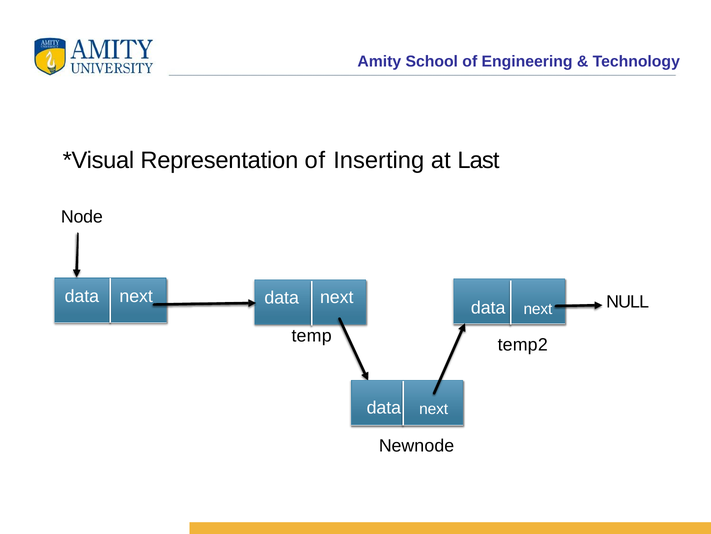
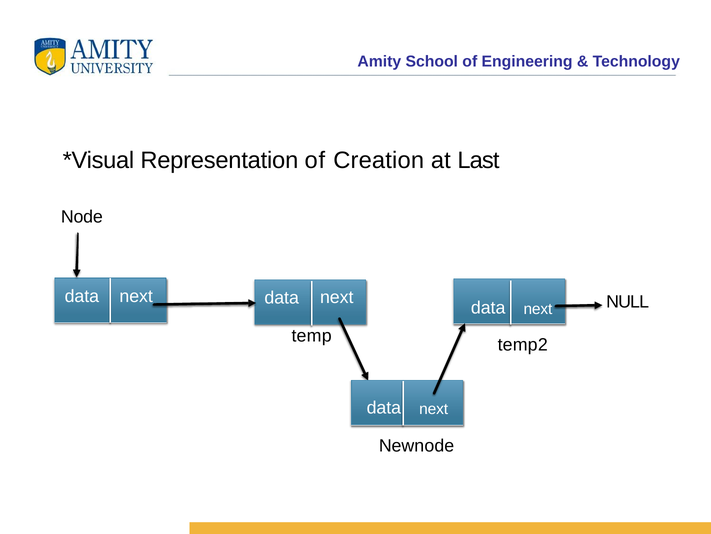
Inserting: Inserting -> Creation (379, 160)
